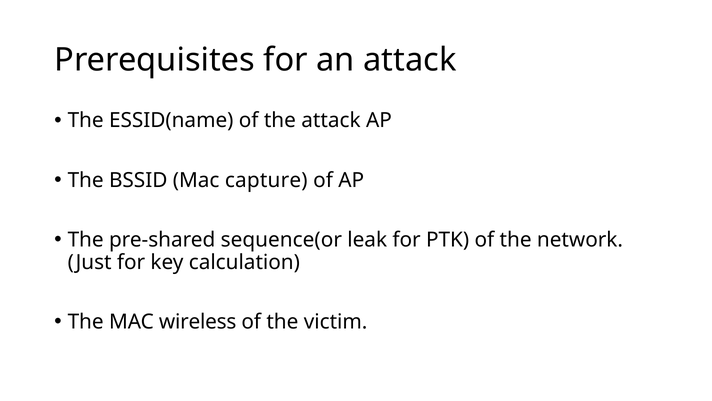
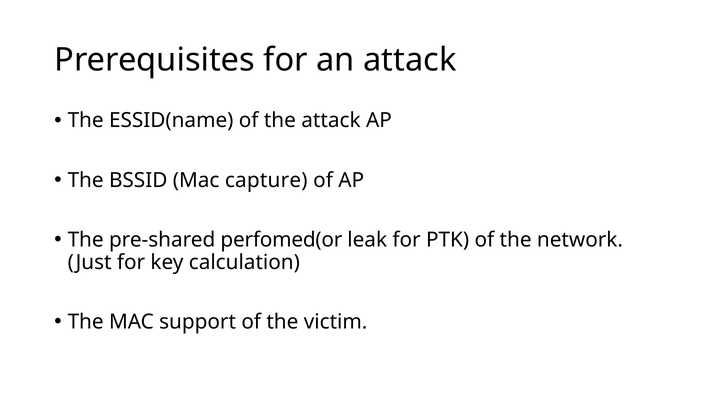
sequence(or: sequence(or -> perfomed(or (281, 240)
wireless: wireless -> support (198, 322)
